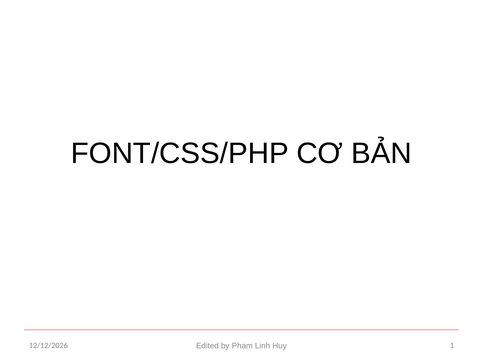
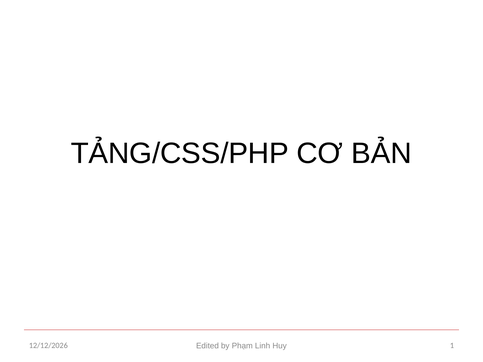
FONT/CSS/PHP: FONT/CSS/PHP -> TẢNG/CSS/PHP (180, 153)
